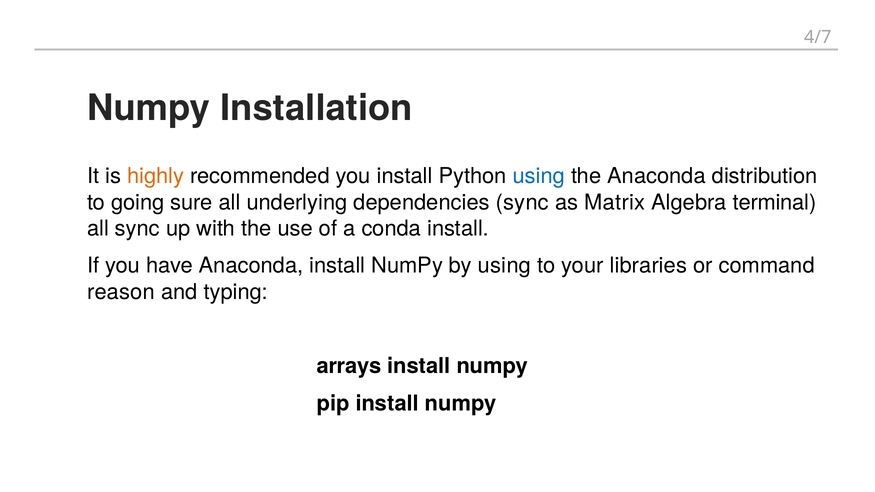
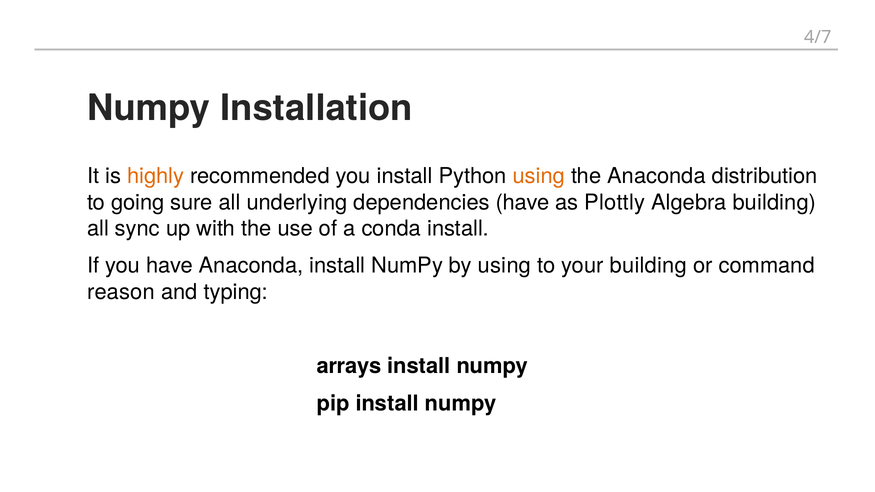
using colour: blue -> orange (539, 176)
dependencies sync: sync -> have (523, 202)
Matrix: Matrix -> Plottly (615, 202)
Algebra terminal: terminal -> building (774, 202)
your libraries: libraries -> building (648, 266)
